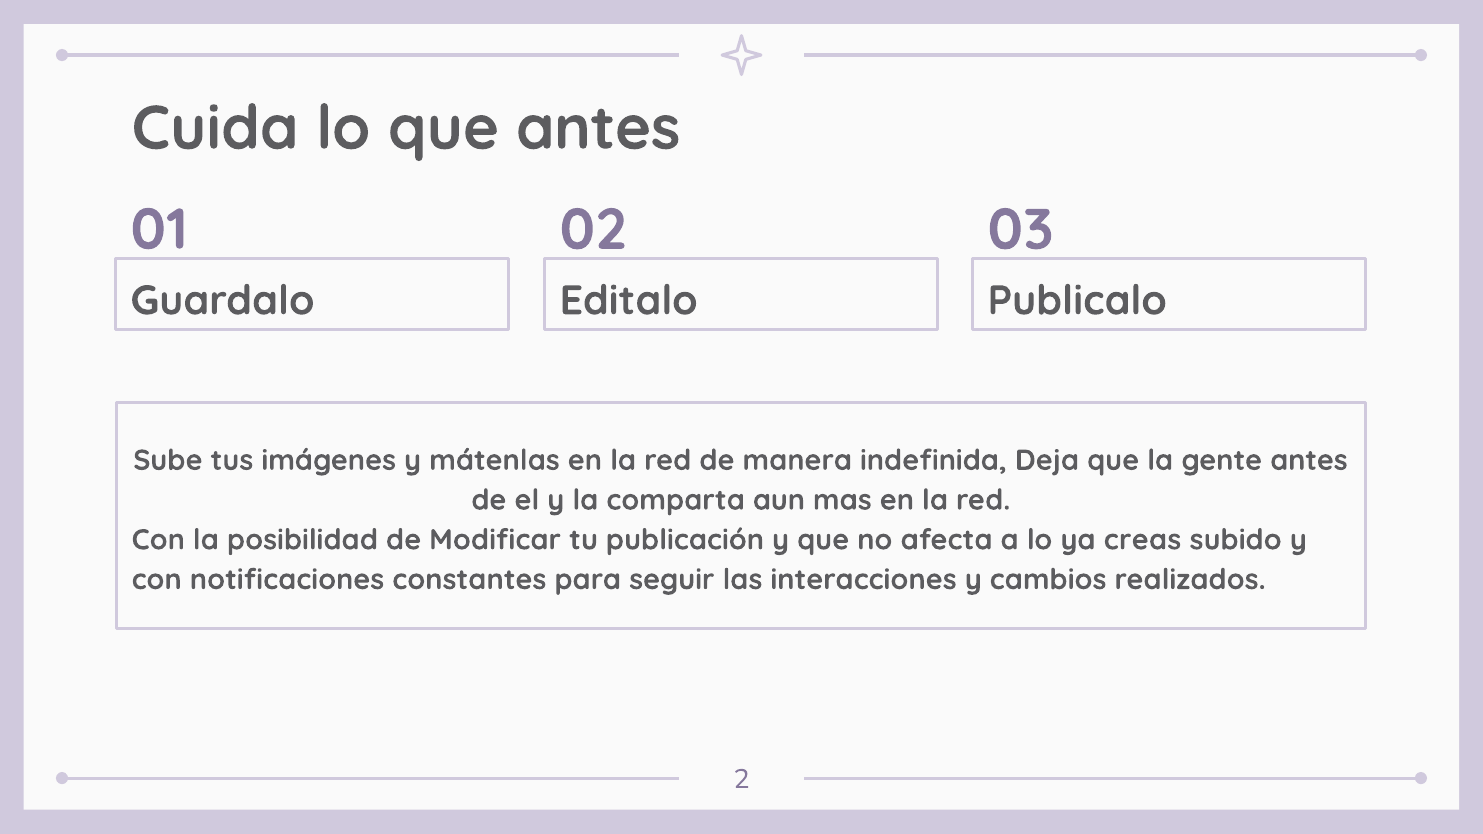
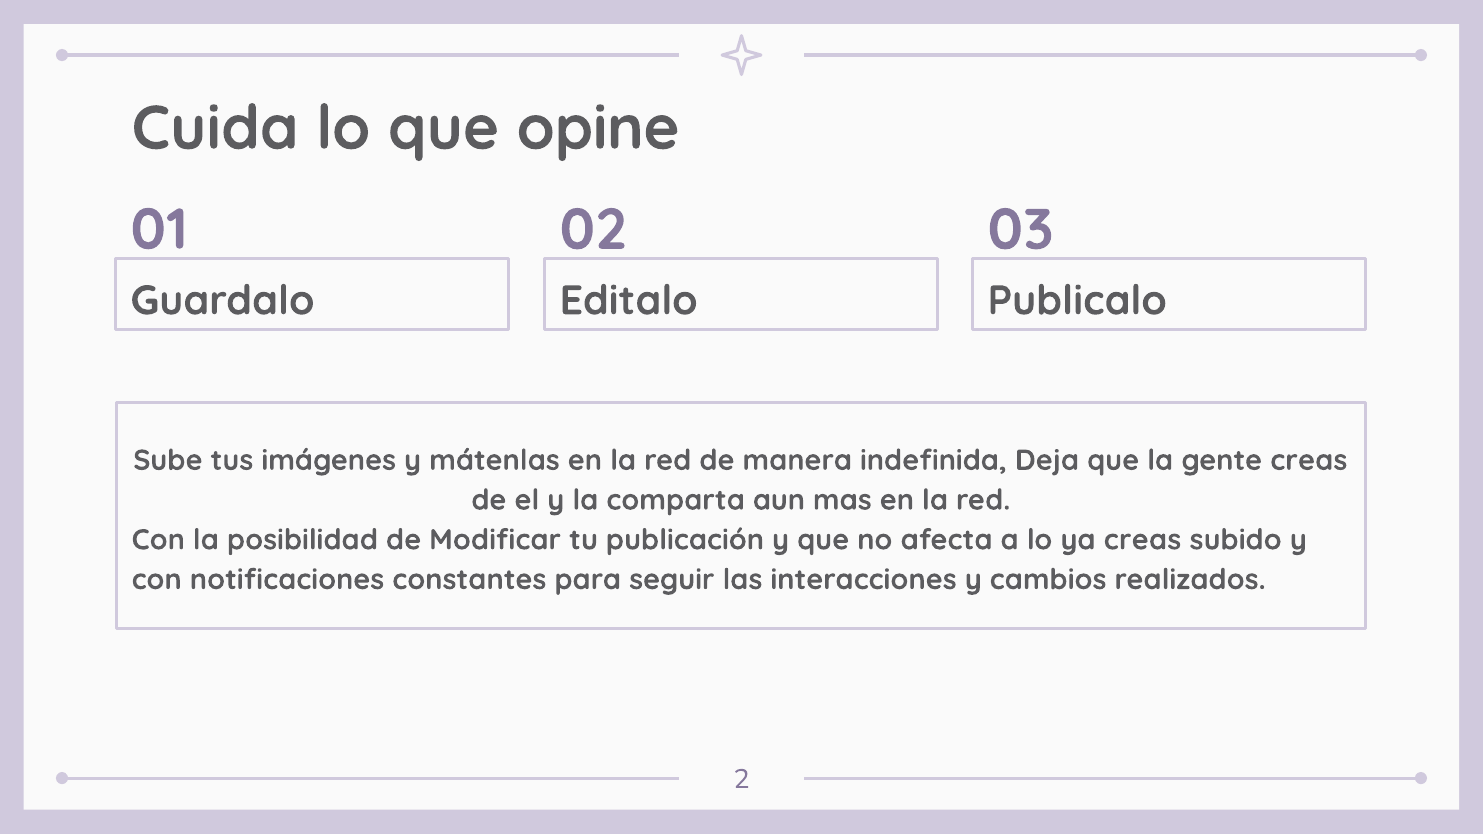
que antes: antes -> opine (598, 128)
gente antes: antes -> creas (1309, 460)
